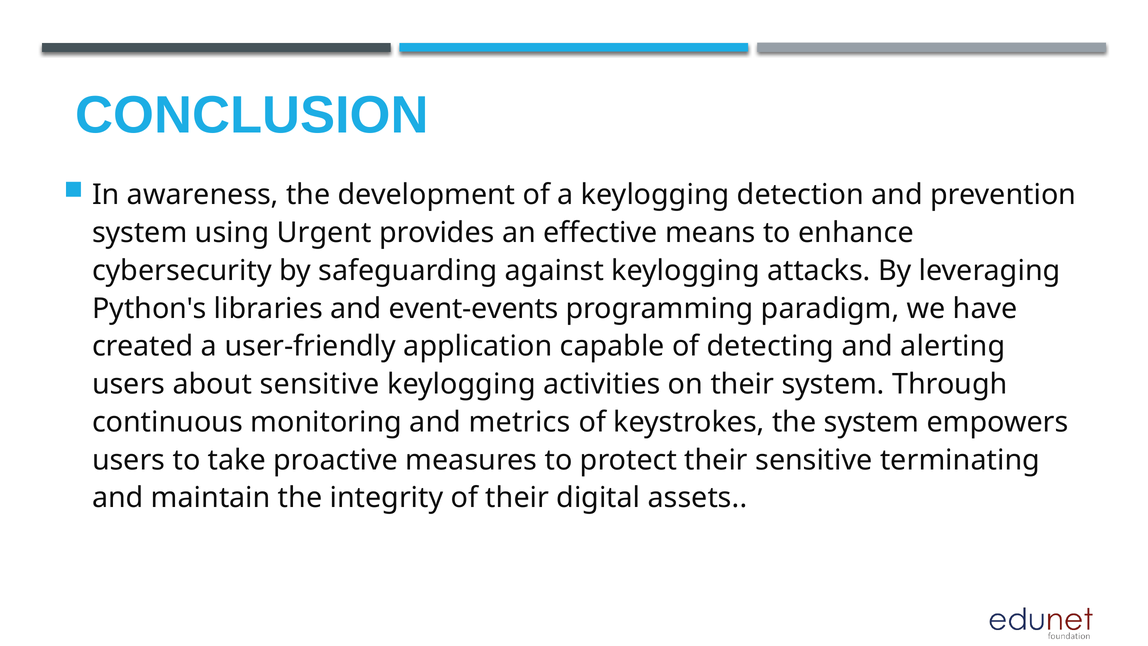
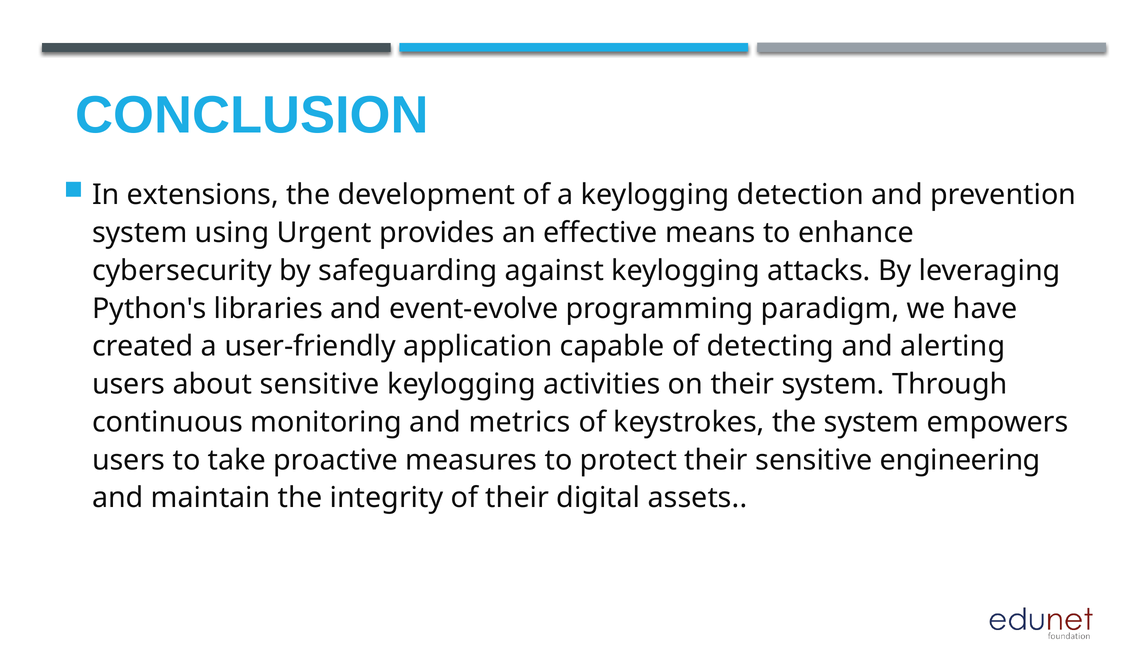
awareness: awareness -> extensions (203, 195)
event-events: event-events -> event-evolve (474, 308)
terminating: terminating -> engineering (960, 460)
